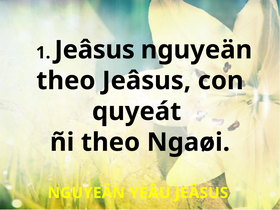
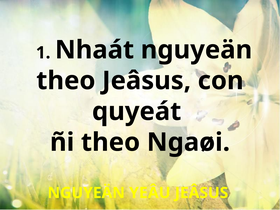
1 Jeâsus: Jeâsus -> Nhaát (95, 50)
